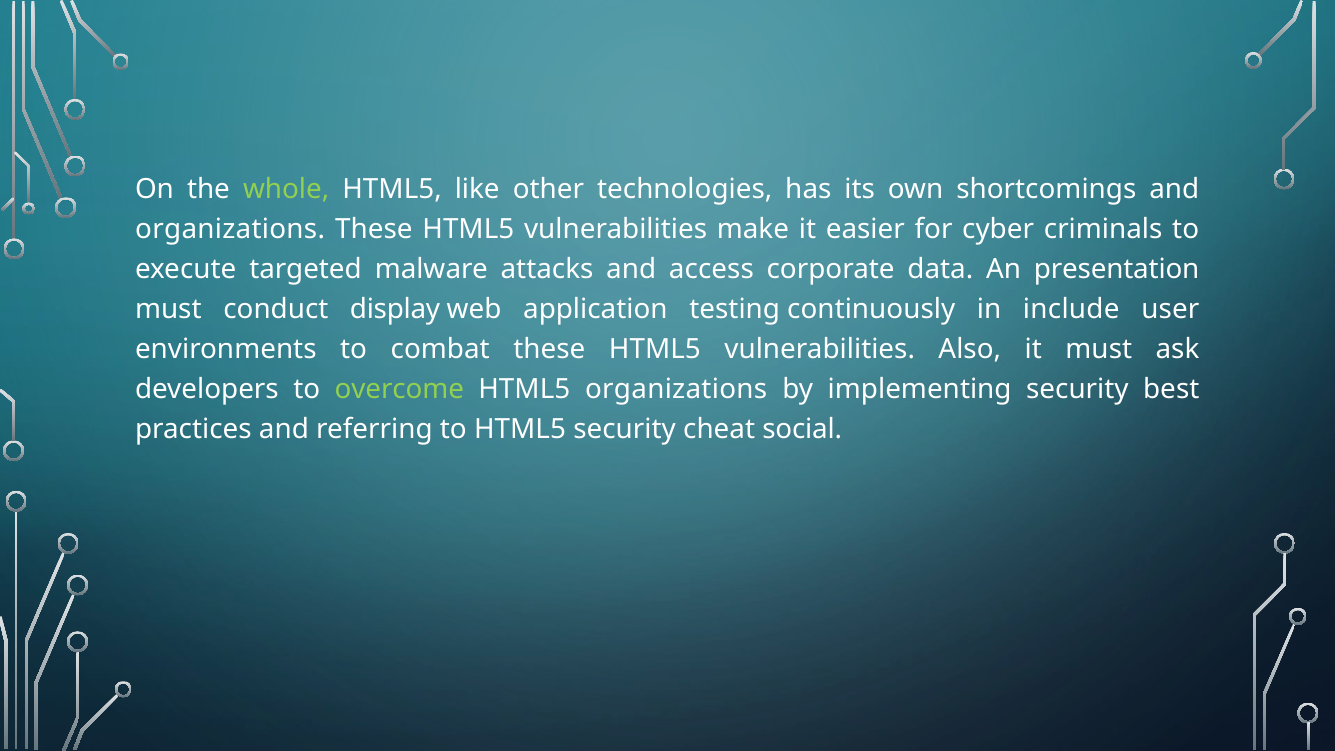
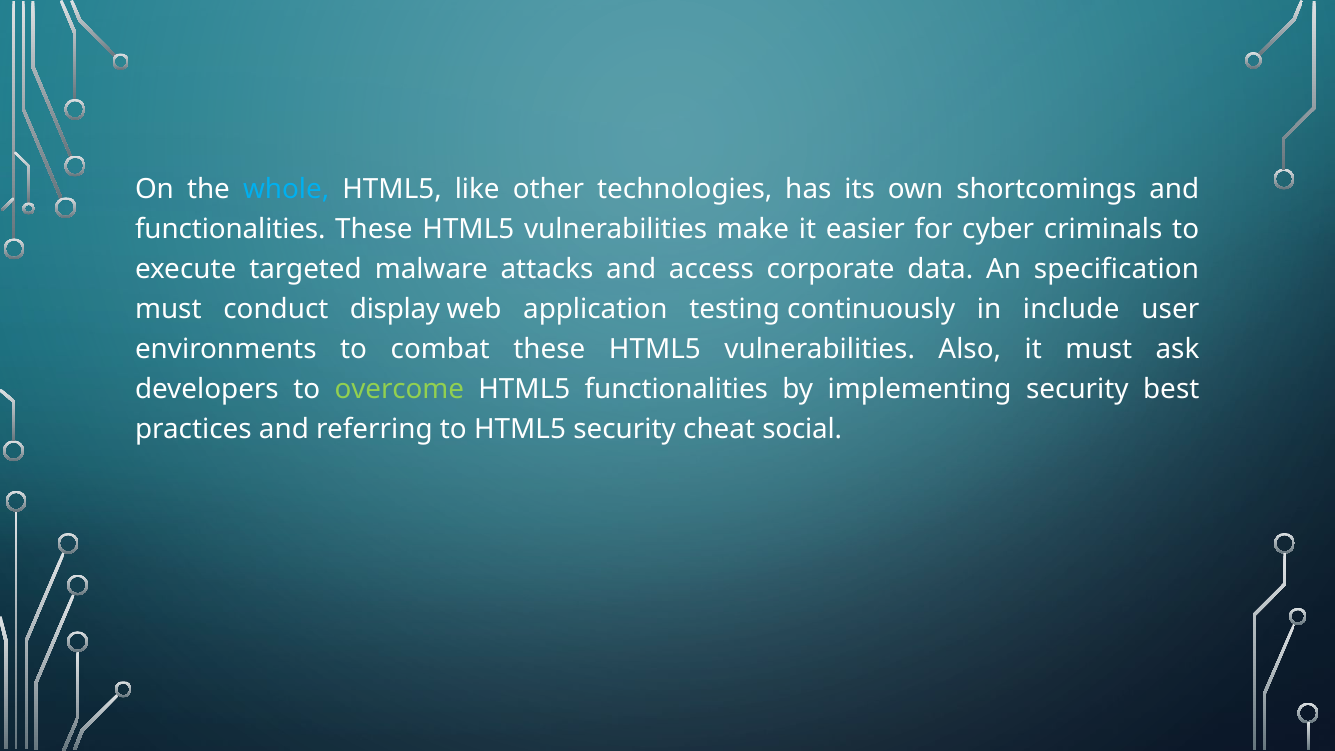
whole colour: light green -> light blue (286, 189)
organizations: organizations -> functionalities (230, 229)
presentation: presentation -> specification (1116, 269)
HTML5 organizations: organizations -> functionalities (676, 389)
